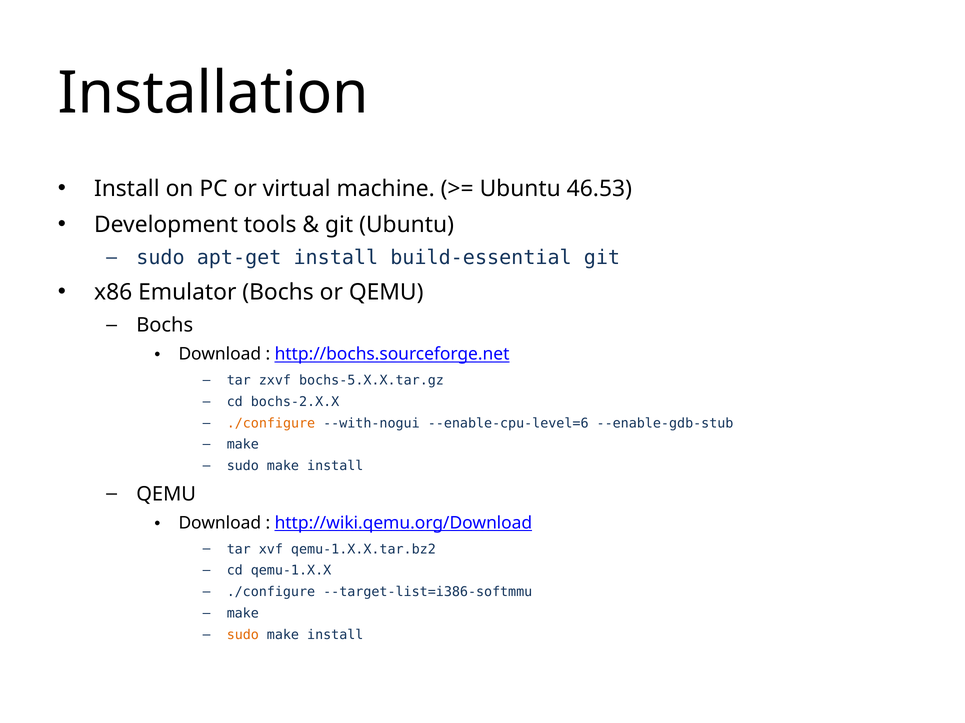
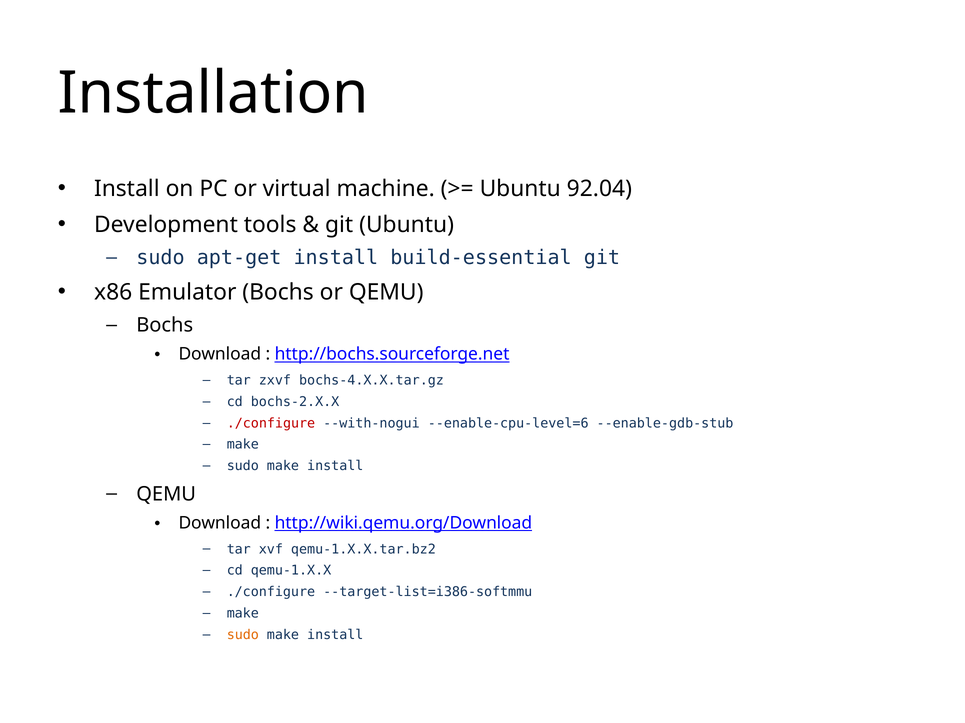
46.53: 46.53 -> 92.04 (599, 189)
bochs-5.X.X.tar.gz: bochs-5.X.X.tar.gz -> bochs-4.X.X.tar.gz (371, 381)
./configure colour: orange -> red (271, 424)
